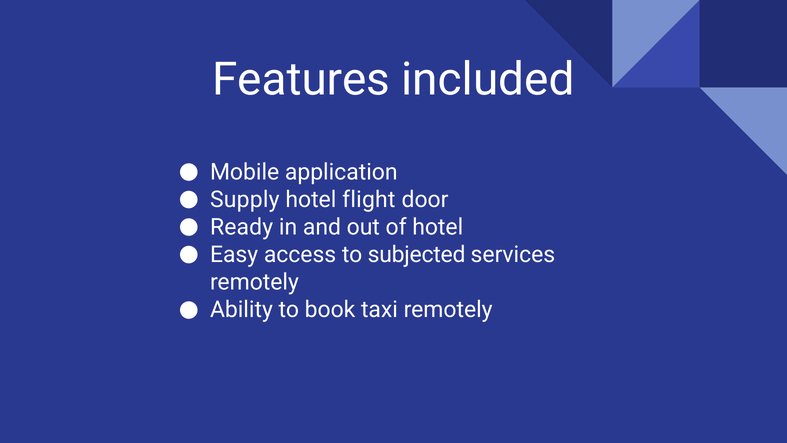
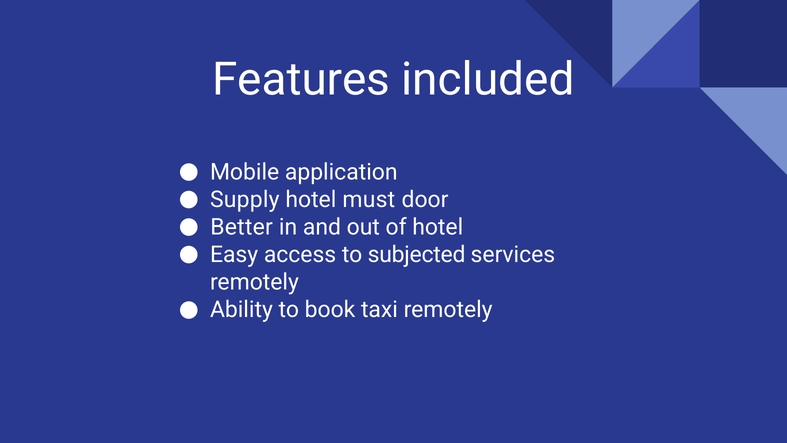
flight: flight -> must (369, 199)
Ready: Ready -> Better (242, 227)
